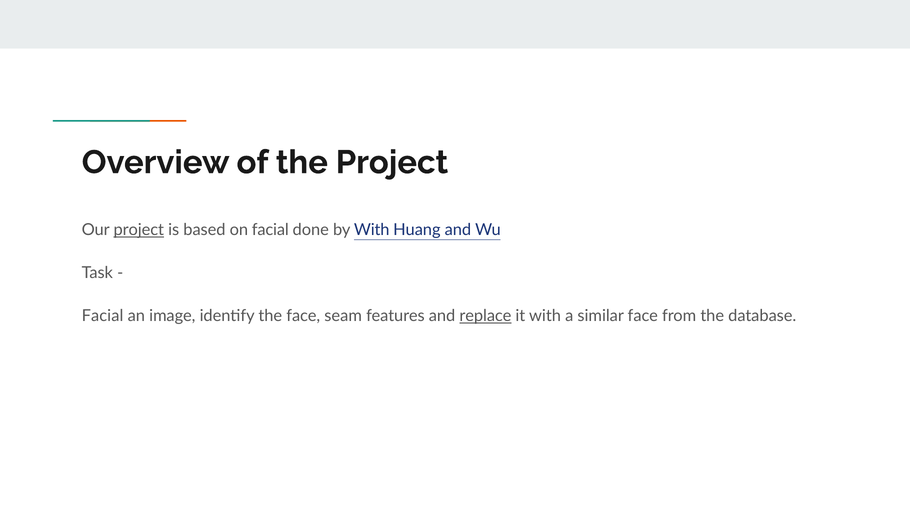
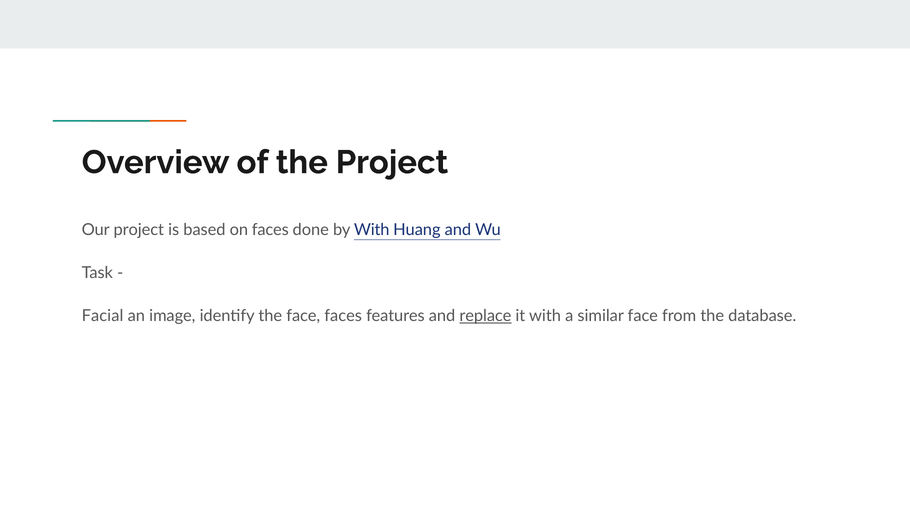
project underline: present -> none (139, 230)
on facial: facial -> faces (270, 230)
face seam: seam -> faces (343, 316)
